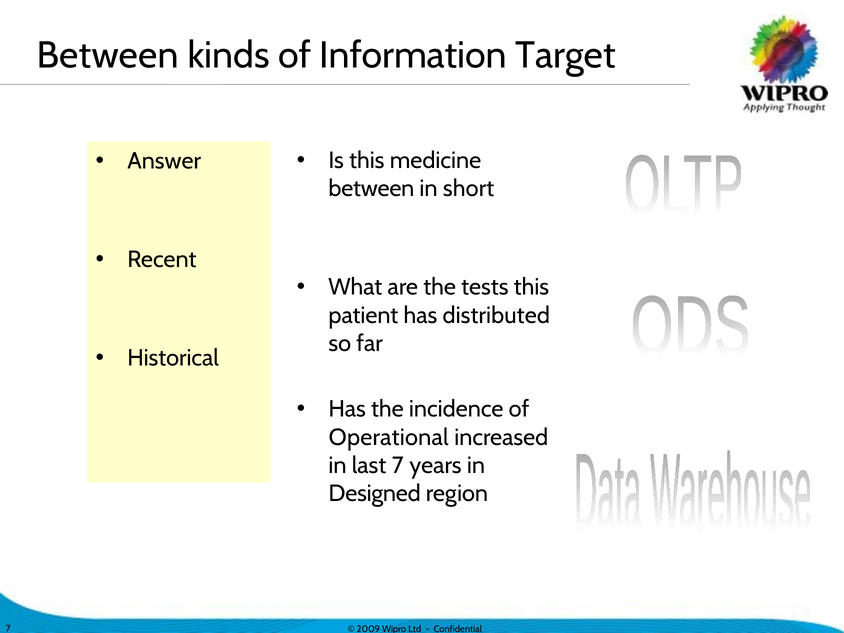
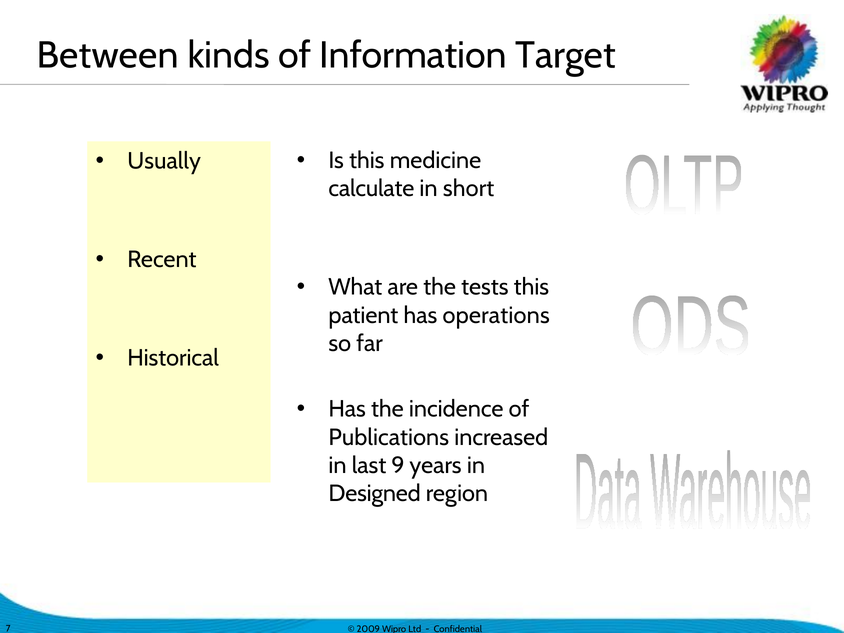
Answer: Answer -> Usually (164, 161)
between: between -> calculate (371, 189)
distributed: distributed -> operations (496, 315)
Operational: Operational -> Publications (389, 437)
last 7: 7 -> 9 (398, 465)
